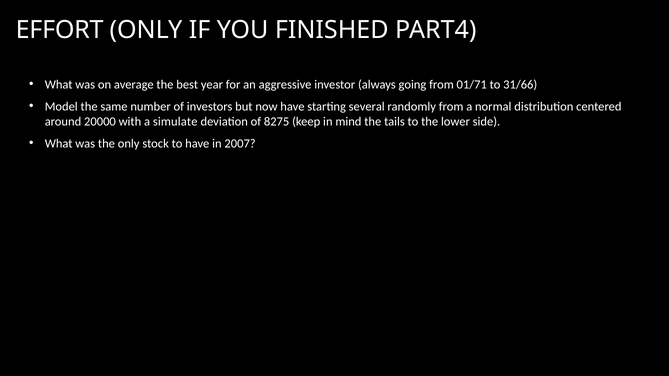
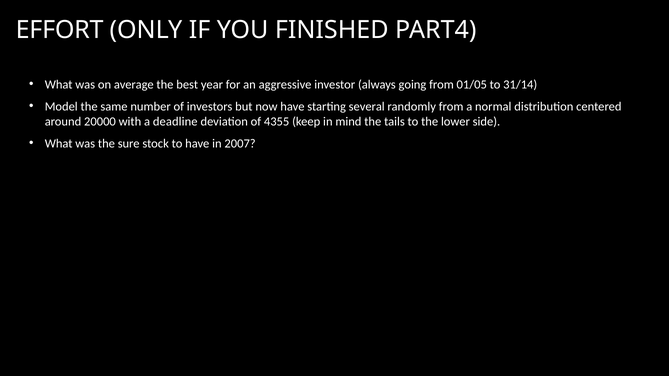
01/71: 01/71 -> 01/05 (472, 84)
31/66: 31/66 -> 31/14 (520, 84)
simulate: simulate -> deadline (175, 122)
8275: 8275 -> 4355 (277, 122)
the only: only -> sure (129, 144)
